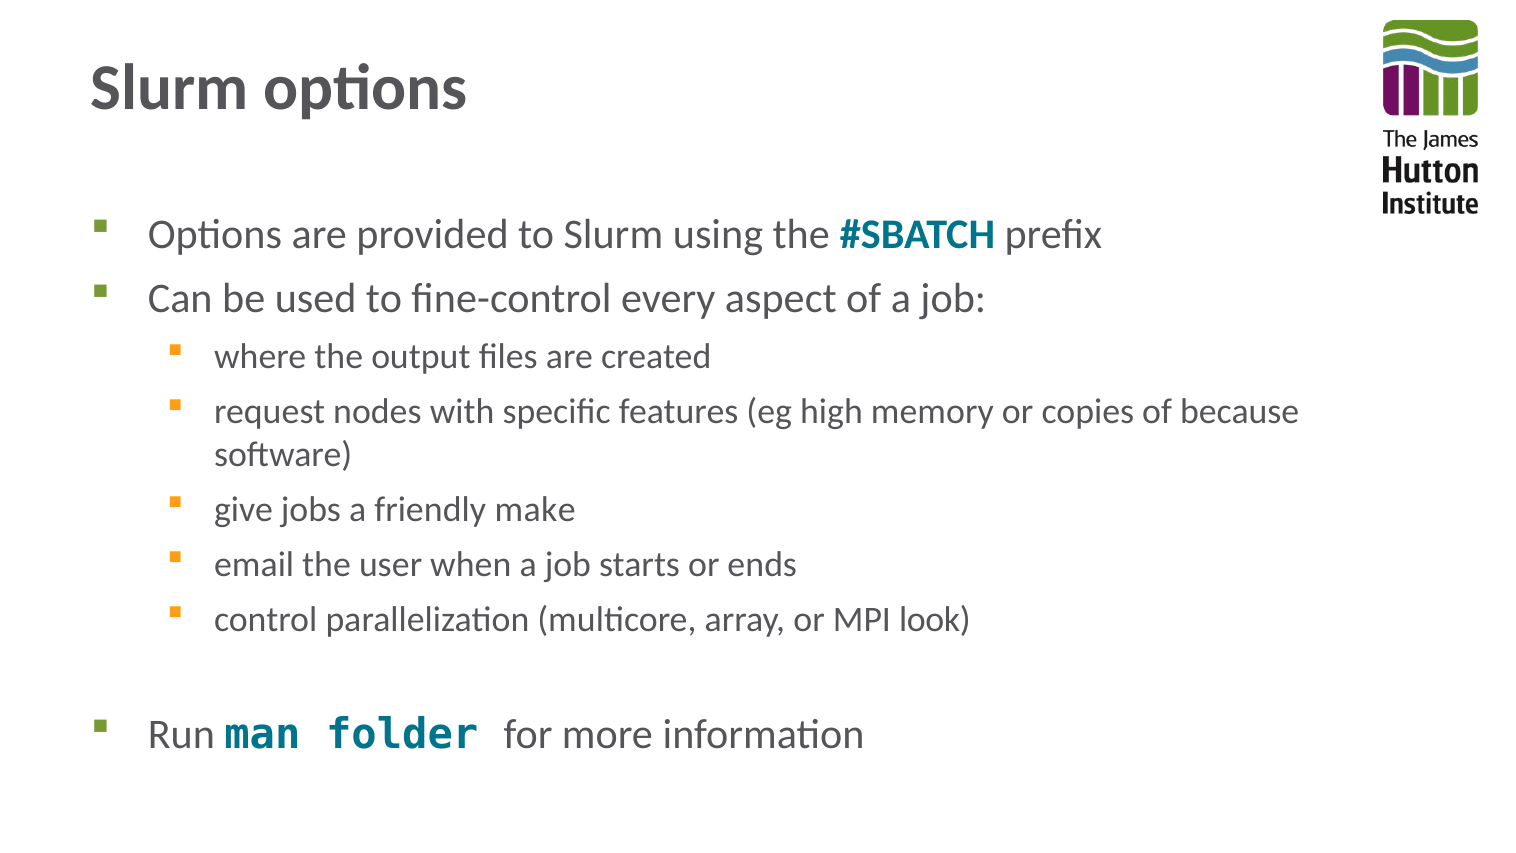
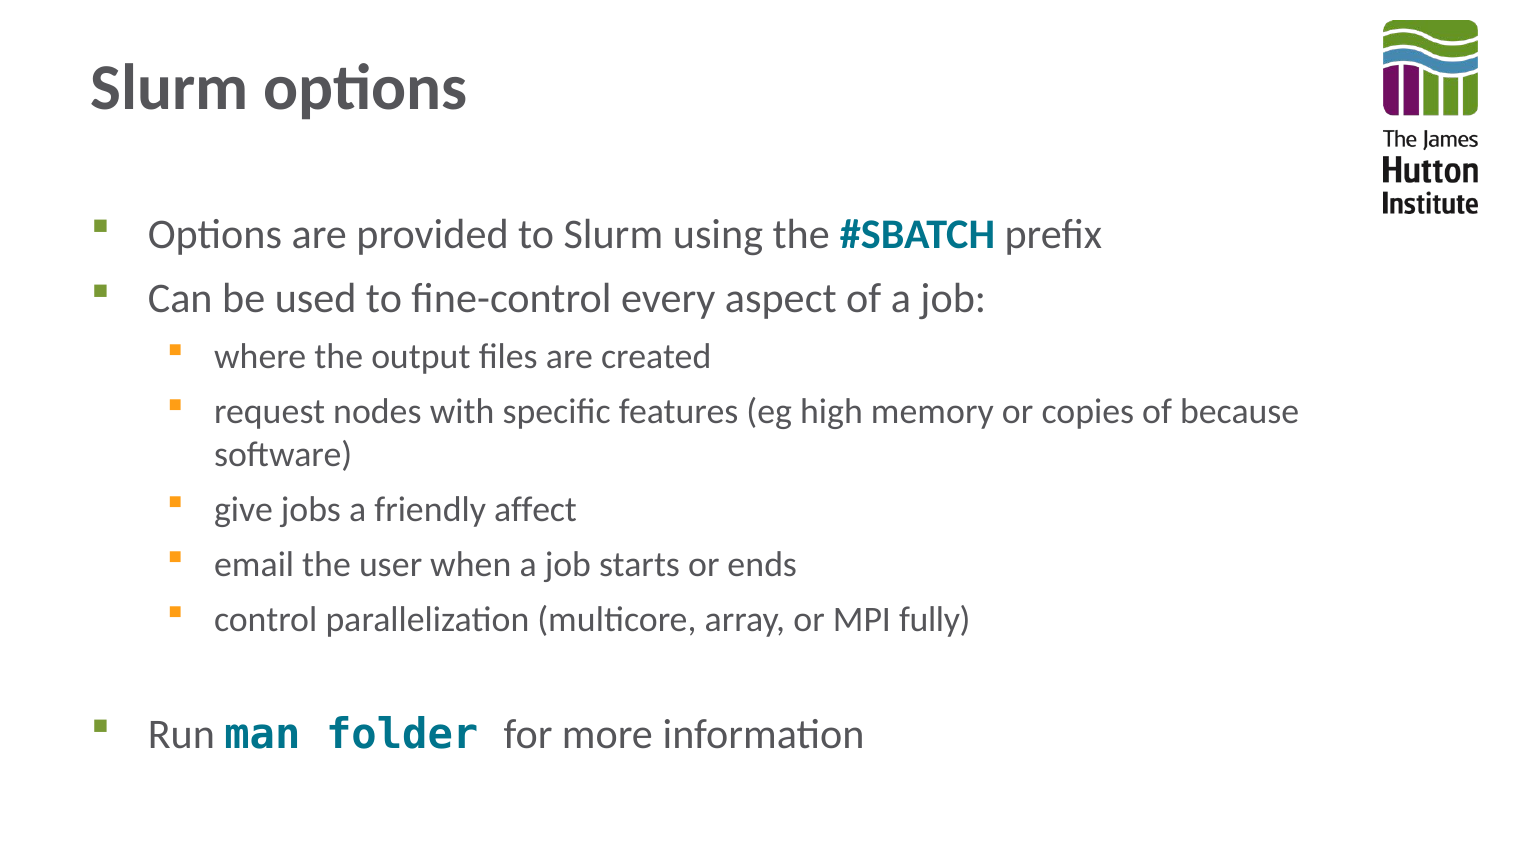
make: make -> affect (535, 510)
look: look -> fully (935, 619)
